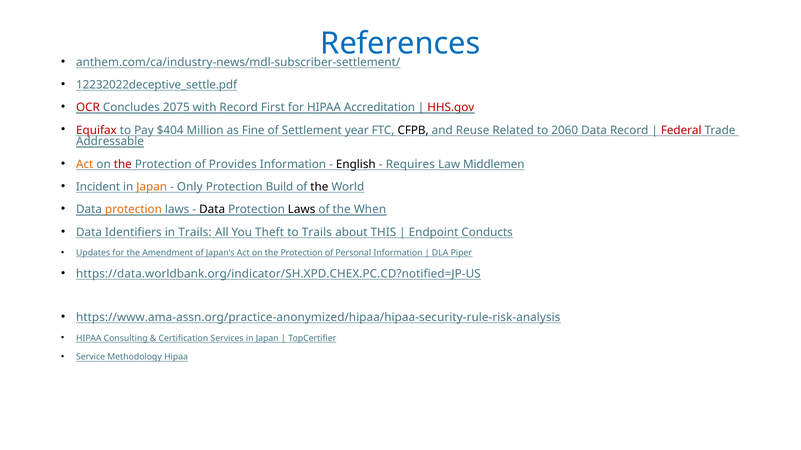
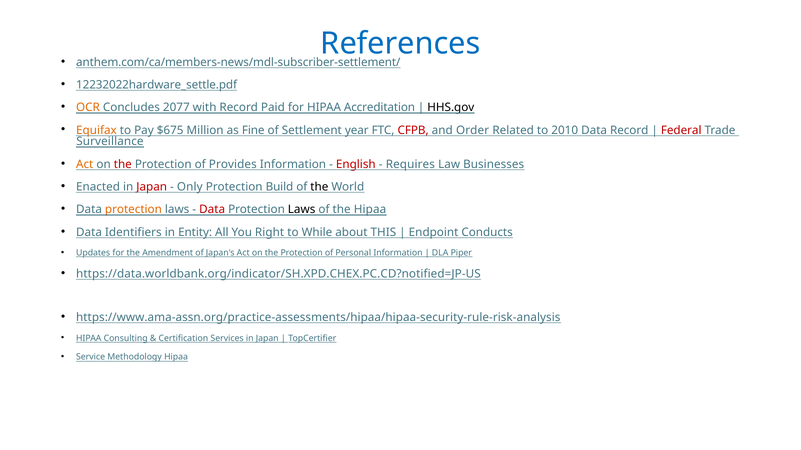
anthem.com/ca/industry-news/mdl-subscriber-settlement/: anthem.com/ca/industry-news/mdl-subscriber-settlement/ -> anthem.com/ca/members-news/mdl-subscriber-settlement/ (238, 62)
12232022deceptive_settle.pdf: 12232022deceptive_settle.pdf -> 12232022hardware_settle.pdf (157, 85)
OCR colour: red -> orange (88, 108)
2075: 2075 -> 2077 (176, 108)
First: First -> Paid (273, 108)
HHS.gov colour: red -> black (451, 108)
Equifax colour: red -> orange (96, 130)
$404: $404 -> $675 (170, 130)
CFPB colour: black -> red (413, 130)
Reuse: Reuse -> Order (473, 130)
2060: 2060 -> 2010 (565, 130)
Addressable: Addressable -> Surveillance (110, 142)
English colour: black -> red (356, 164)
Middlemen: Middlemen -> Businesses (494, 164)
Incident: Incident -> Enacted (98, 187)
Japan colour: orange -> red (152, 187)
Data colour: black -> red (212, 210)
the When: When -> Hipaa (370, 210)
in Trails: Trails -> Entity (195, 233)
Theft: Theft -> Right (270, 233)
to Trails: Trails -> While (317, 233)
https://www.ama-assn.org/practice-anonymized/hipaa/hipaa-security-rule-risk-analysis: https://www.ama-assn.org/practice-anonymized/hipaa/hipaa-security-rule-risk-analysis -> https://www.ama-assn.org/practice-assessments/hipaa/hipaa-security-rule-risk-analysis (318, 318)
